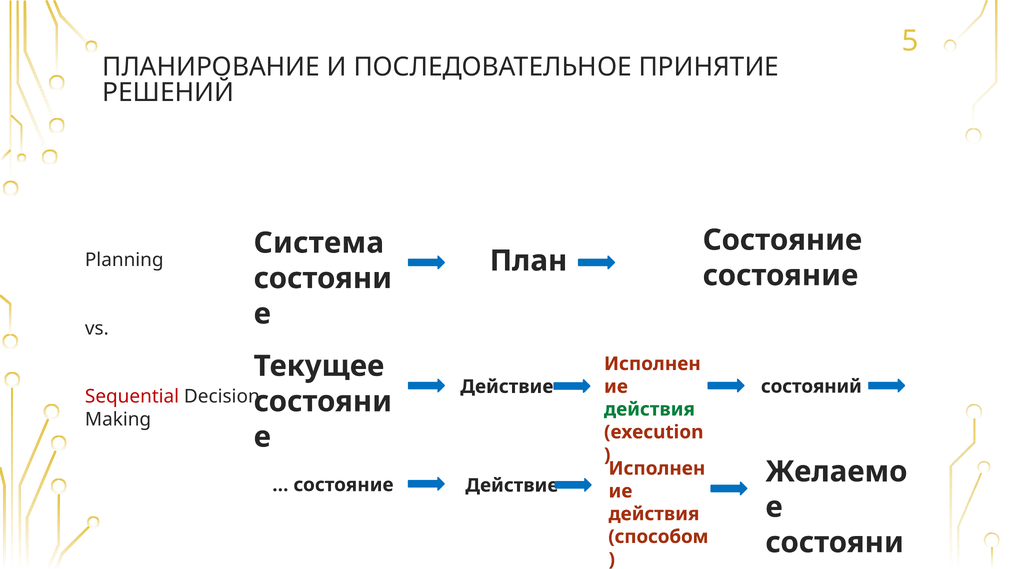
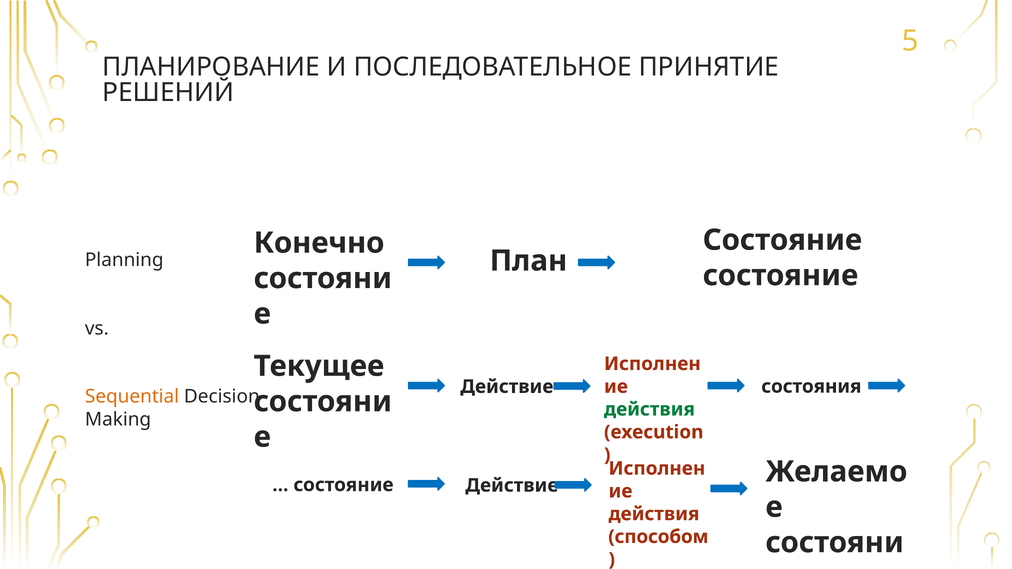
Система: Система -> Конечно (319, 243)
состояний: состояний -> состояния (811, 387)
Sequential colour: red -> orange (132, 397)
